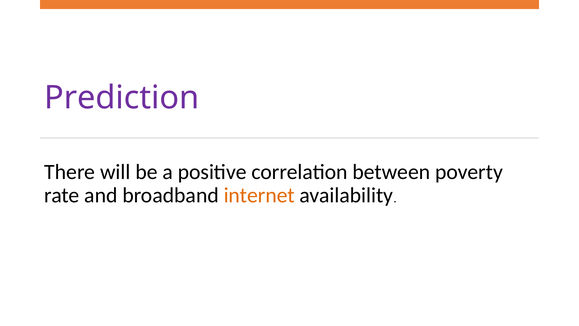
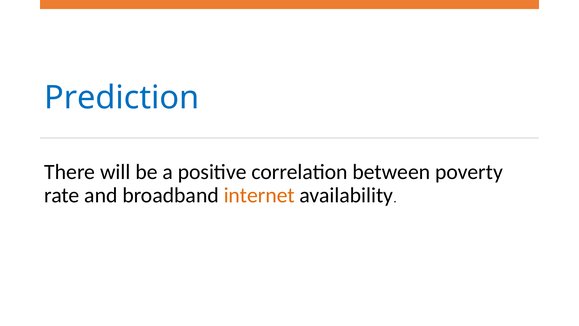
Prediction colour: purple -> blue (122, 98)
